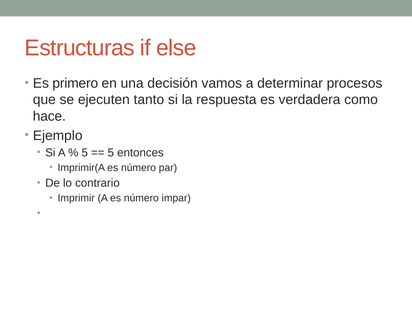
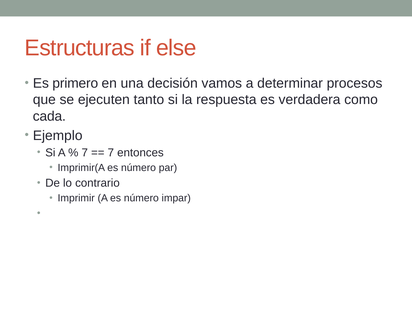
hace: hace -> cada (49, 116)
5: 5 -> 7 (85, 153)
5: 5 -> 7 (111, 153)
